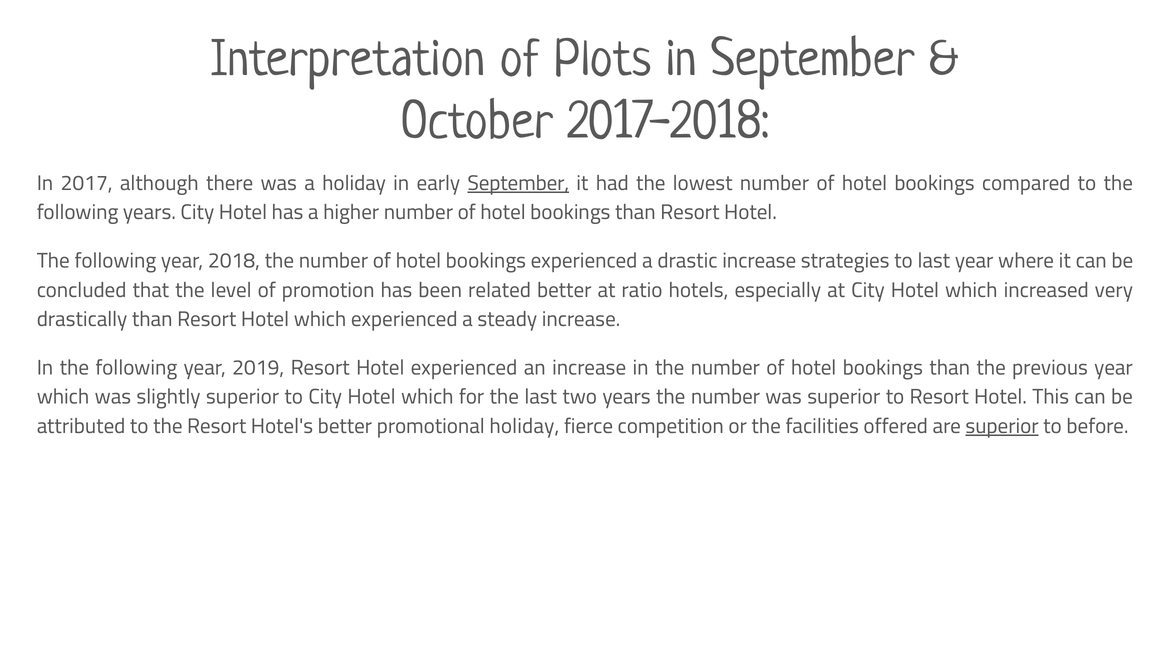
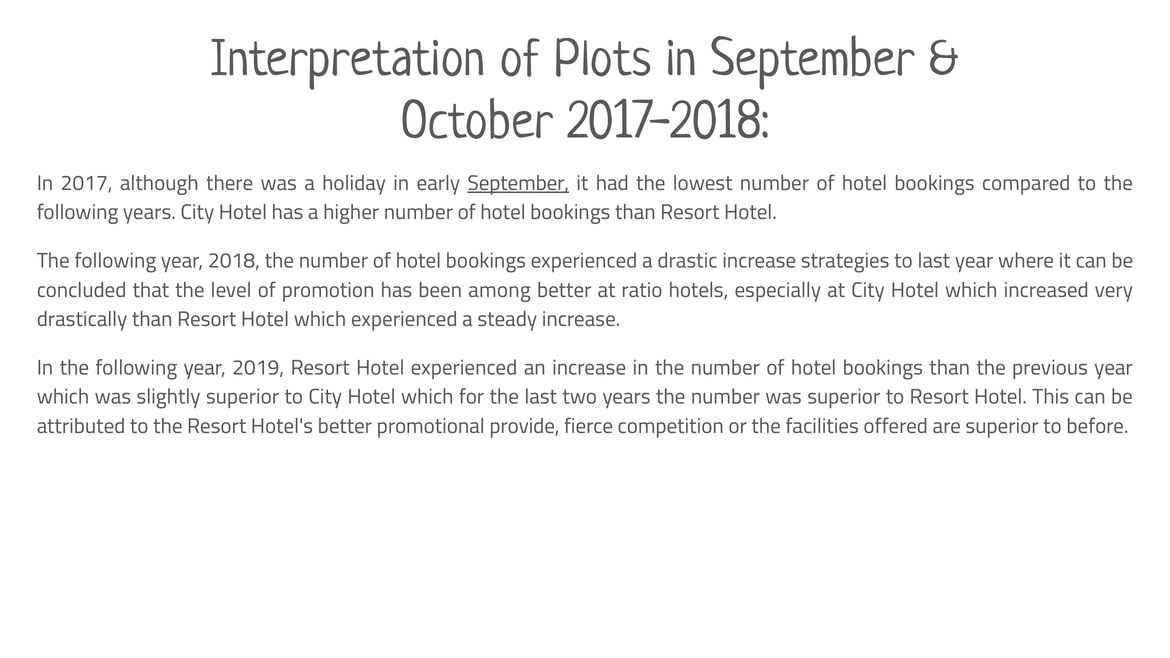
related: related -> among (499, 290)
promotional holiday: holiday -> provide (524, 426)
superior underline: present -> none (1002, 426)
